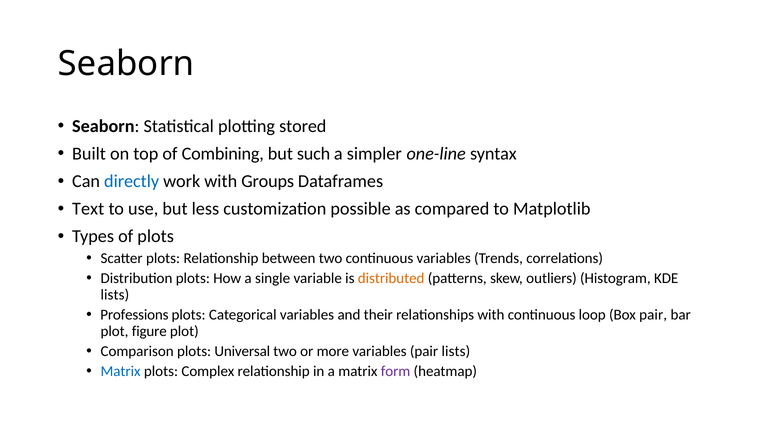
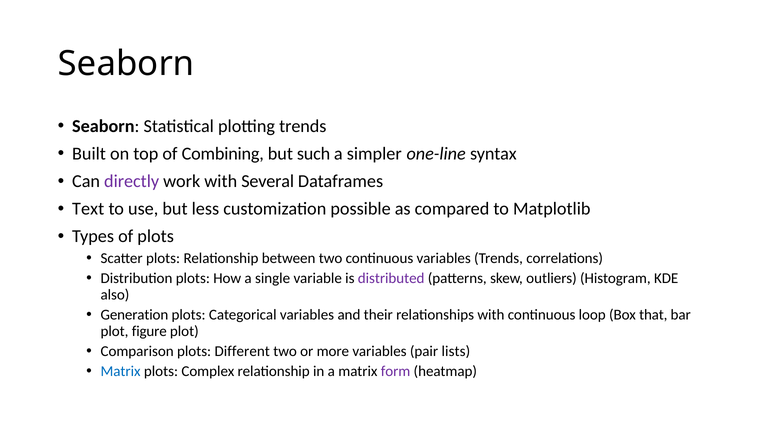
plotting stored: stored -> trends (303, 126)
directly colour: blue -> purple (132, 181)
Groups: Groups -> Several (268, 181)
distributed colour: orange -> purple (391, 278)
lists: lists -> also (115, 295)
Professions: Professions -> Generation (134, 315)
Box pair: pair -> that (653, 315)
Universal: Universal -> Different (242, 351)
